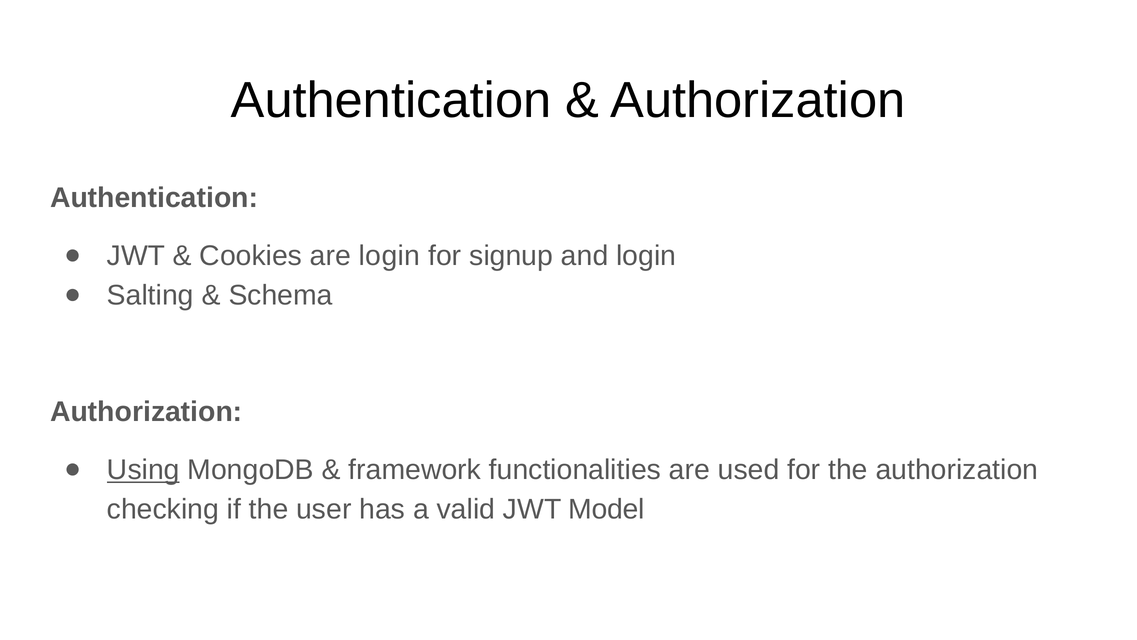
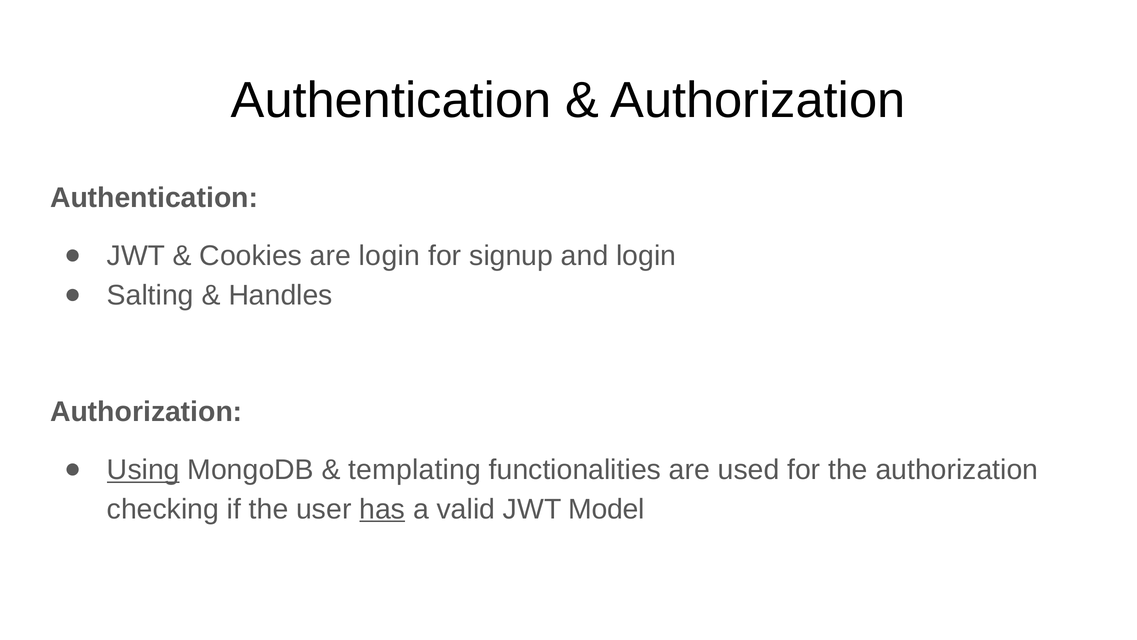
Schema: Schema -> Handles (281, 295)
framework: framework -> templating (415, 470)
has underline: none -> present (382, 509)
